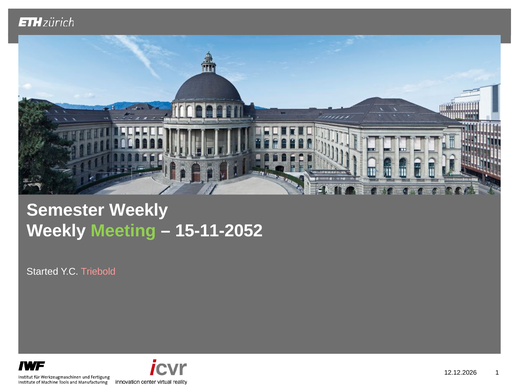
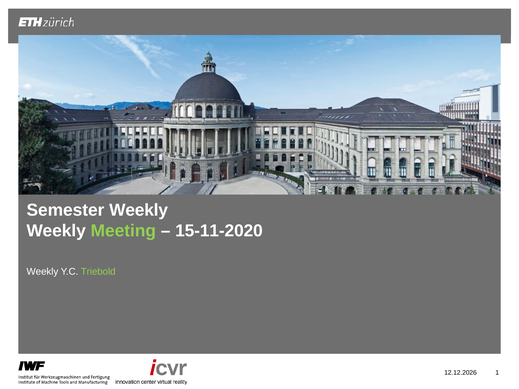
15-11-2052: 15-11-2052 -> 15-11-2020 (219, 231)
Started: Started -> Weekly (42, 272)
Triebold colour: pink -> light green (98, 272)
